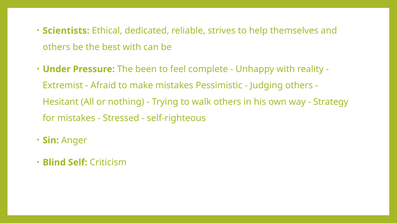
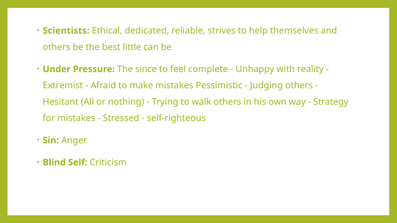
best with: with -> little (132, 47)
been: been -> since (146, 69)
